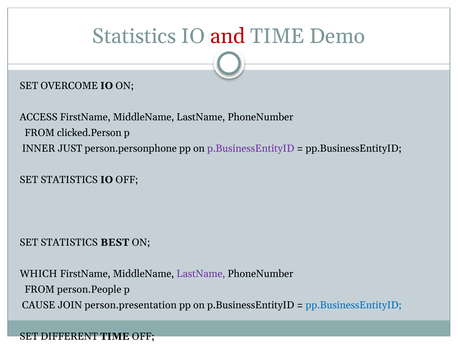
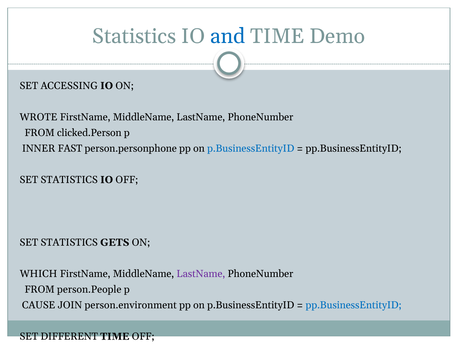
and colour: red -> blue (228, 36)
OVERCOME: OVERCOME -> ACCESSING (69, 86)
ACCESS: ACCESS -> WROTE (39, 117)
JUST: JUST -> FAST (70, 148)
p.BusinessEntityID colour: purple -> blue (251, 148)
BEST: BEST -> GETS (115, 242)
person.presentation: person.presentation -> person.environment (131, 305)
